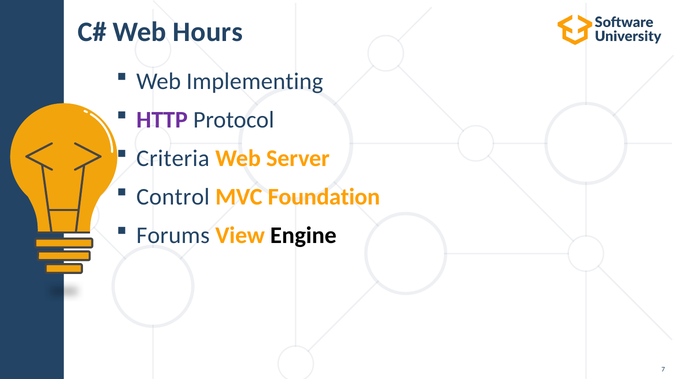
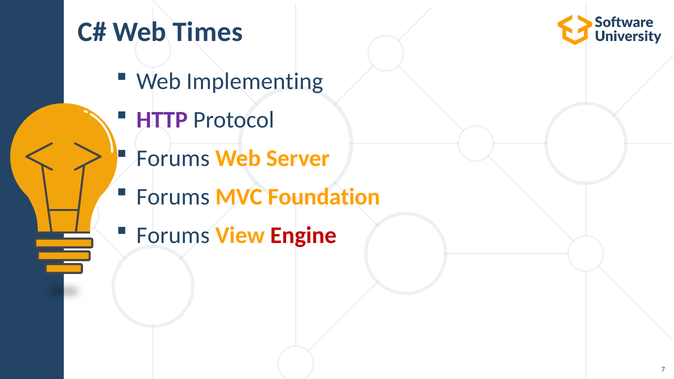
Hours: Hours -> Times (208, 32)
Criteria: Criteria -> Forums (173, 158)
Control: Control -> Forums (173, 197)
Engine colour: black -> red (303, 235)
